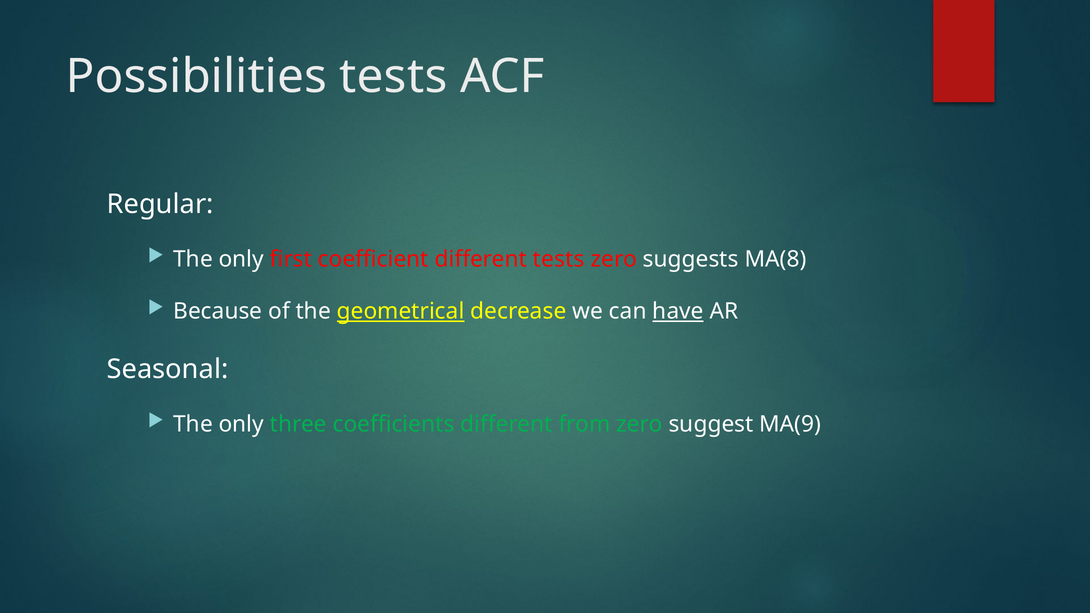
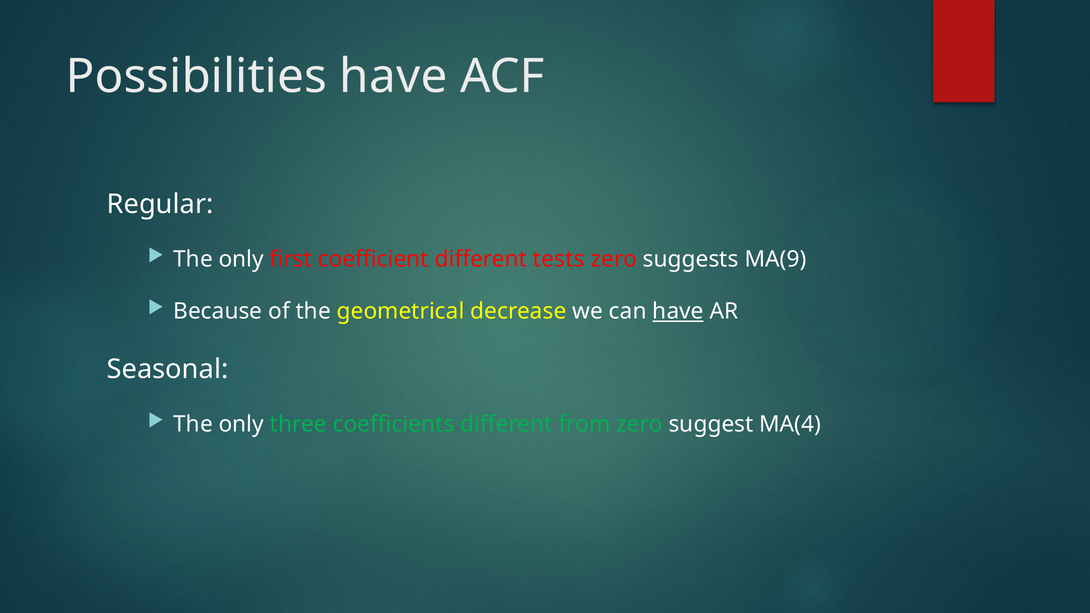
Possibilities tests: tests -> have (393, 77)
MA(8: MA(8 -> MA(9 (775, 259)
geometrical underline: present -> none (401, 311)
MA(9: MA(9 -> MA(4 (790, 424)
